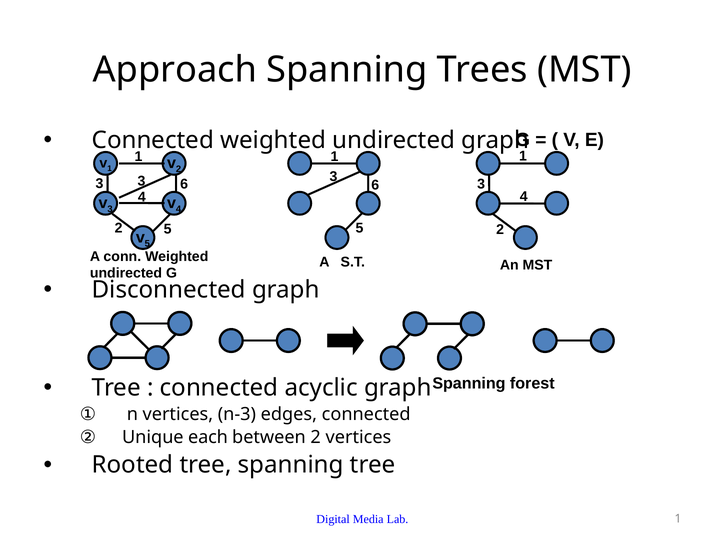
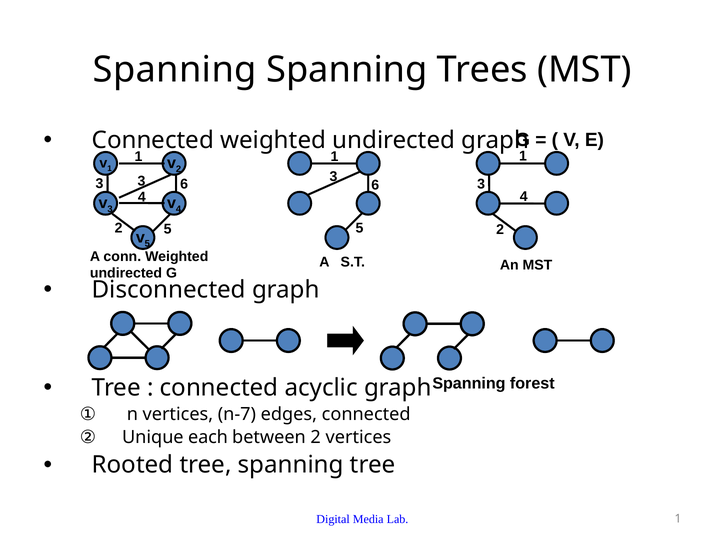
Approach: Approach -> Spanning (175, 70)
n-3: n-3 -> n-7 (237, 414)
